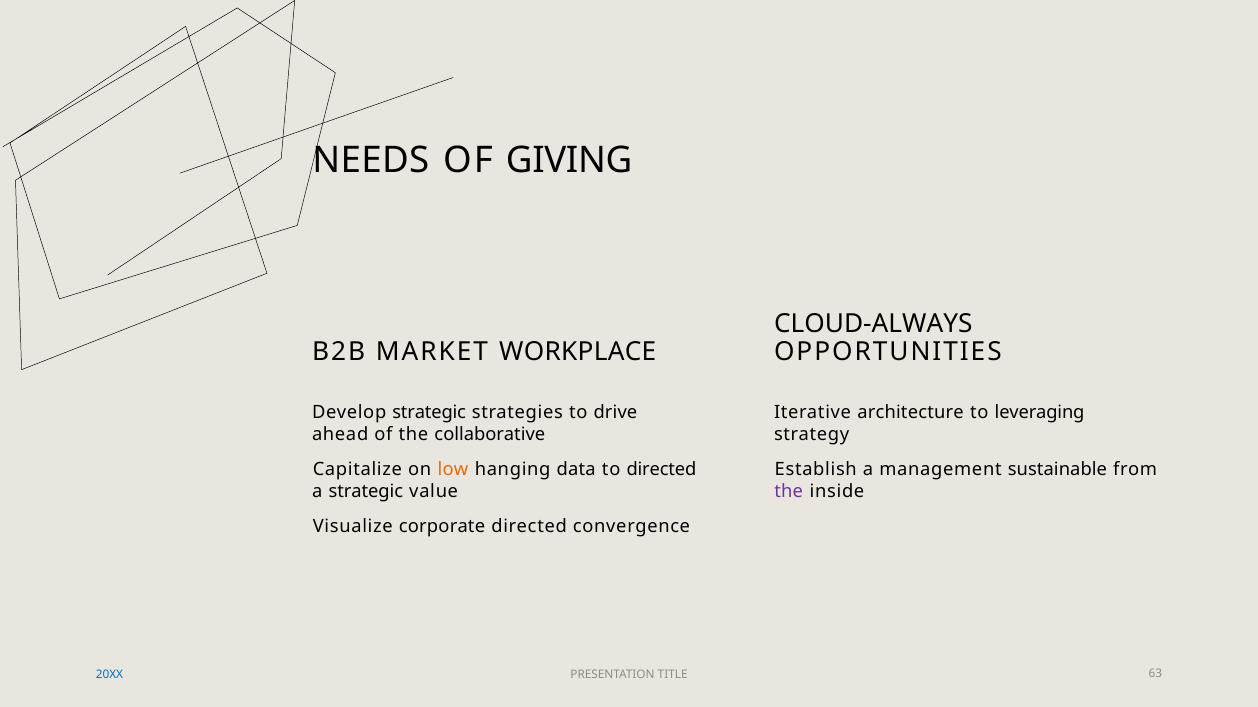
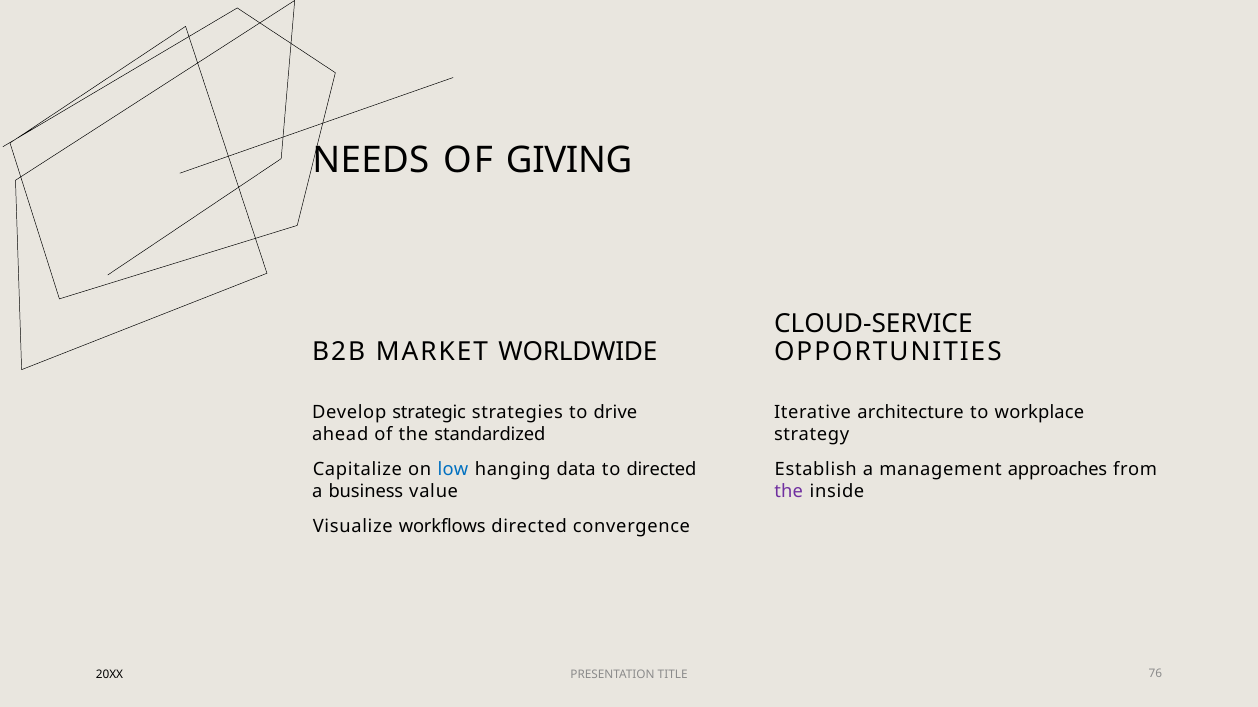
CLOUD-ALWAYS: CLOUD-ALWAYS -> CLOUD-SERVICE (873, 324)
WORKPLACE: WORKPLACE -> WORLDWIDE (578, 353)
leveraging: leveraging -> workplace (1039, 413)
collaborative: collaborative -> standardized (490, 435)
low colour: orange -> blue (453, 470)
sustainable: sustainable -> approaches (1058, 470)
a strategic: strategic -> business (366, 492)
corporate: corporate -> workflows (442, 527)
20XX colour: blue -> black (110, 675)
63: 63 -> 76 (1155, 675)
